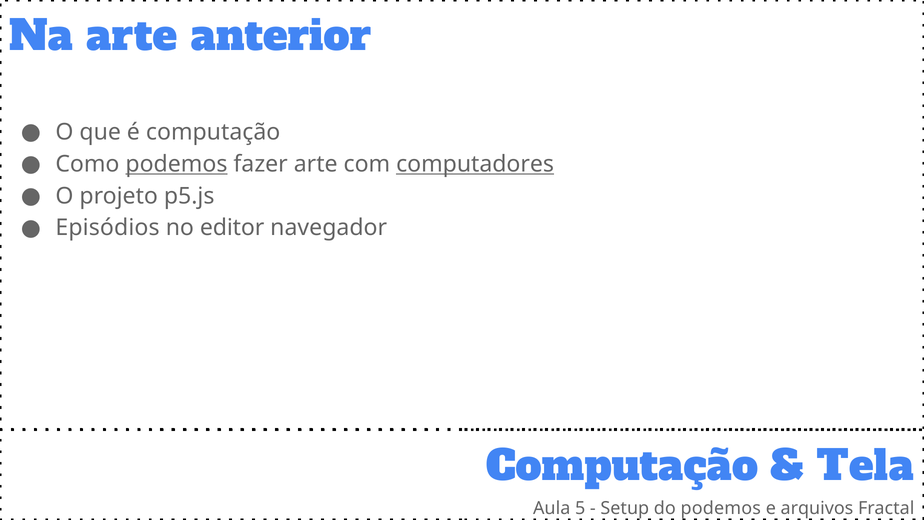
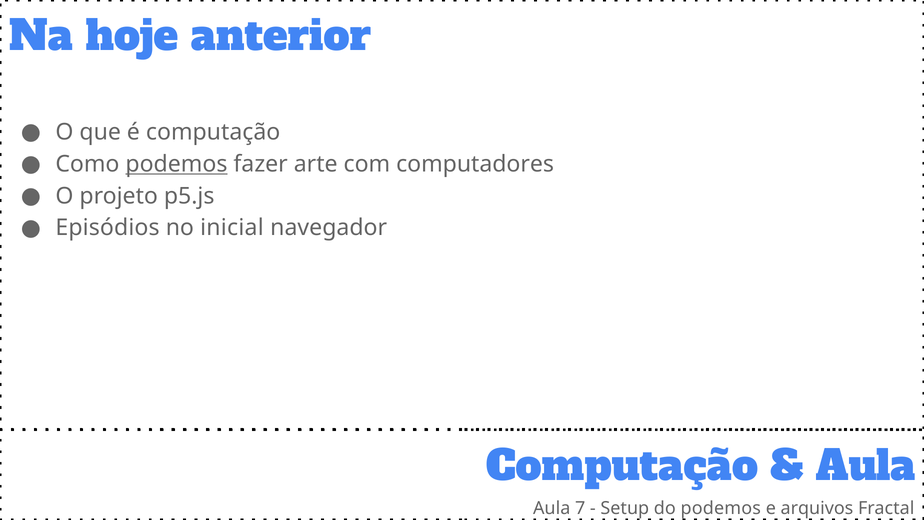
Na arte: arte -> hoje (132, 37)
computadores underline: present -> none (475, 164)
editor: editor -> inicial (232, 228)
Tela: Tela -> Aula (866, 466)
5: 5 -> 7 (580, 508)
